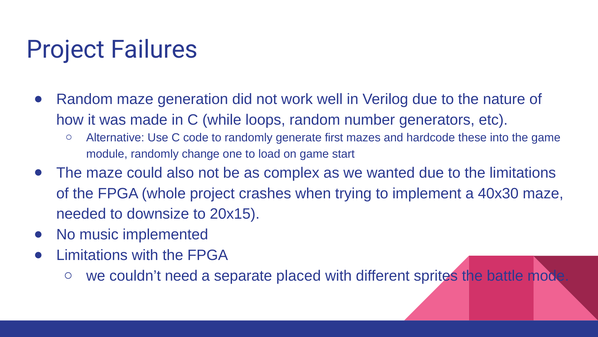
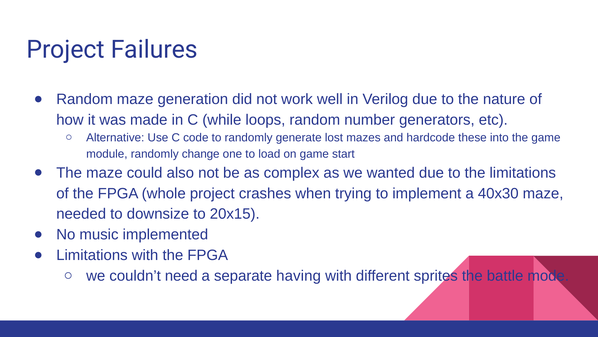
first: first -> lost (334, 138)
placed: placed -> having (299, 276)
